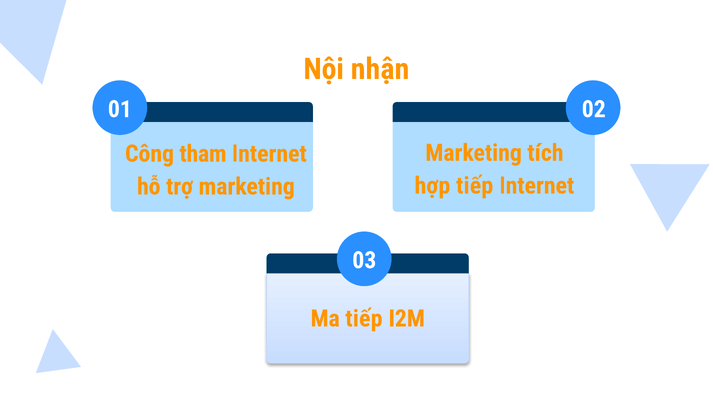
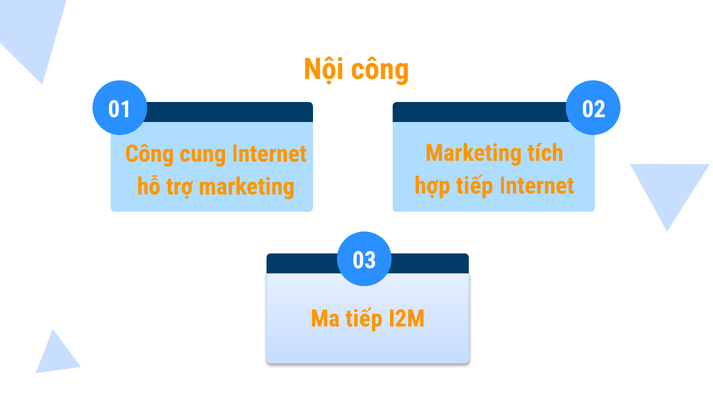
Nội nhận: nhận -> công (380, 69)
tham: tham -> cung (203, 154)
